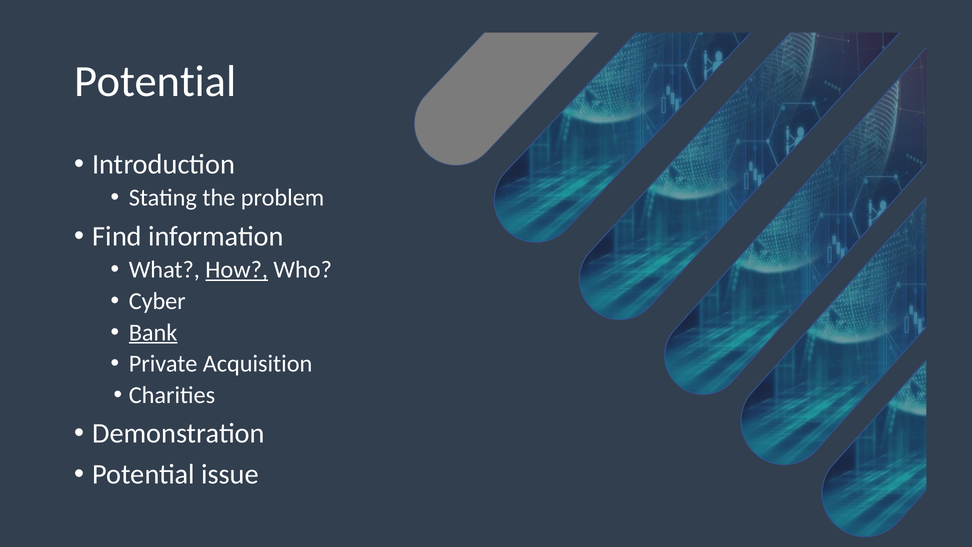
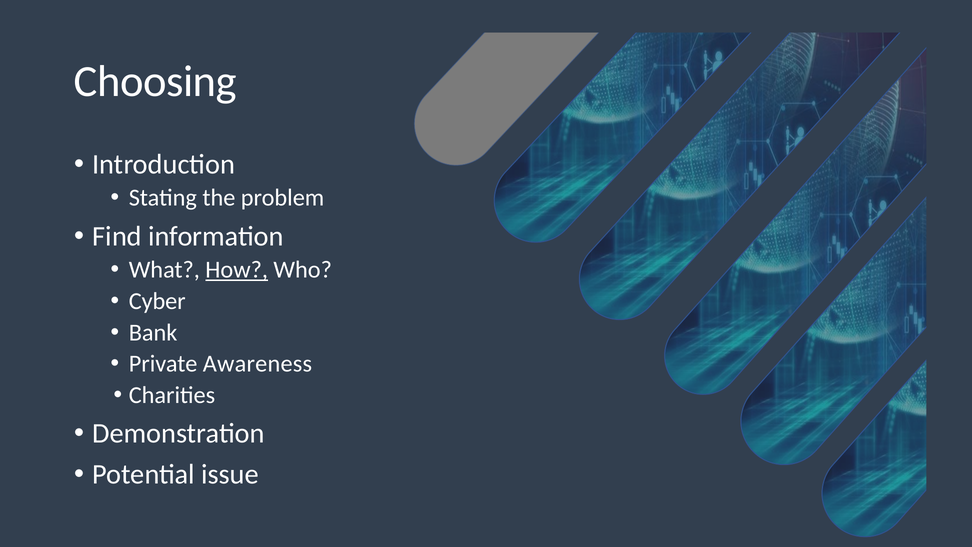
Potential: Potential -> Choosing (155, 82)
Bank underline: present -> none (153, 332)
Acquisition: Acquisition -> Awareness (257, 364)
